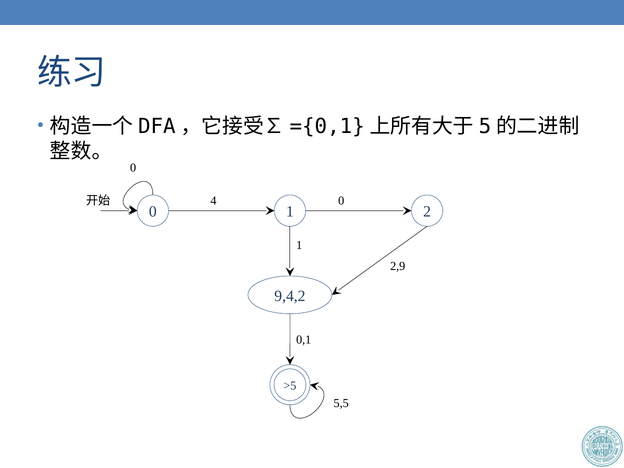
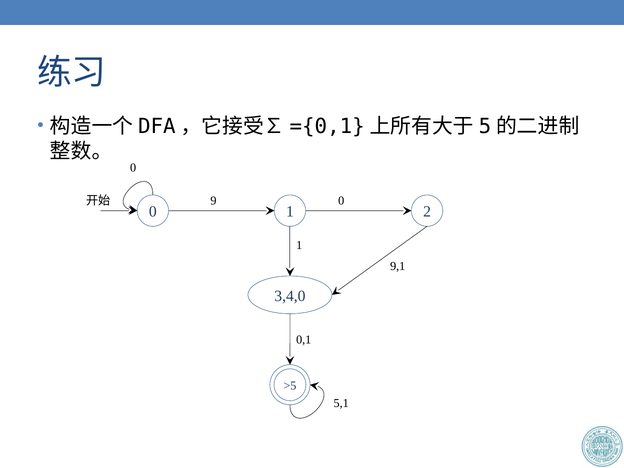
4: 4 -> 9 (214, 201)
2,9: 2,9 -> 9,1 (398, 266)
9,4,2: 9,4,2 -> 3,4,0 (290, 296)
5,5: 5,5 -> 5,1 (341, 403)
